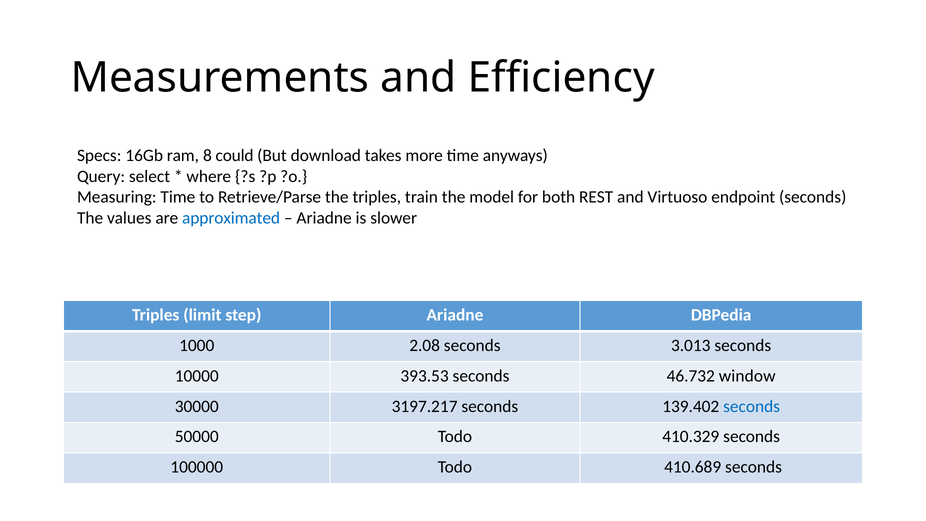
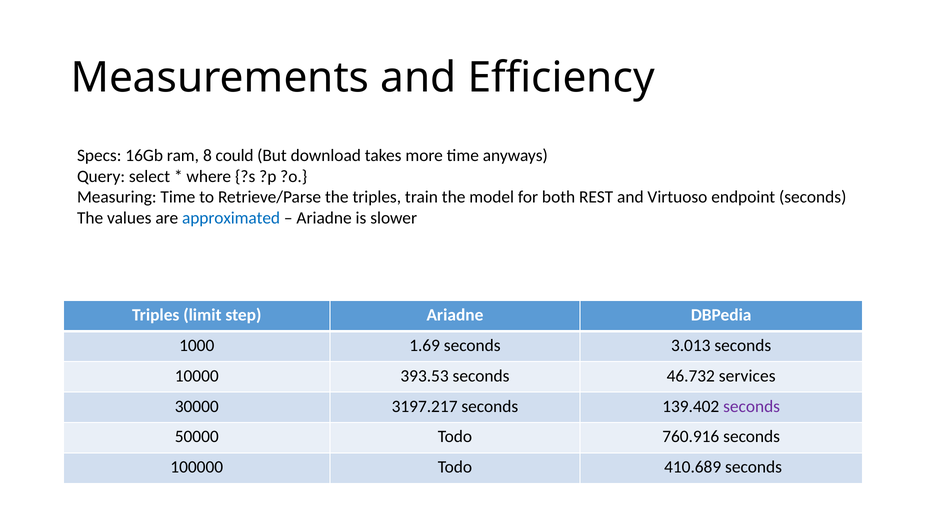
2.08: 2.08 -> 1.69 (425, 345)
window: window -> services (747, 376)
seconds colour: blue -> purple (752, 406)
410.329: 410.329 -> 760.916 (691, 437)
